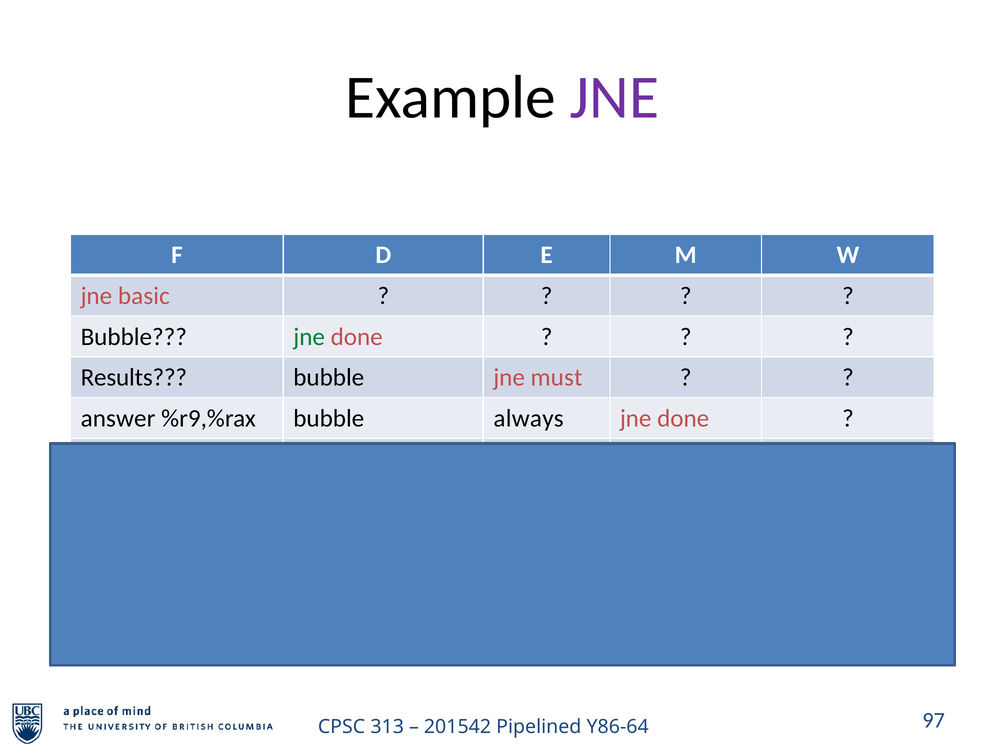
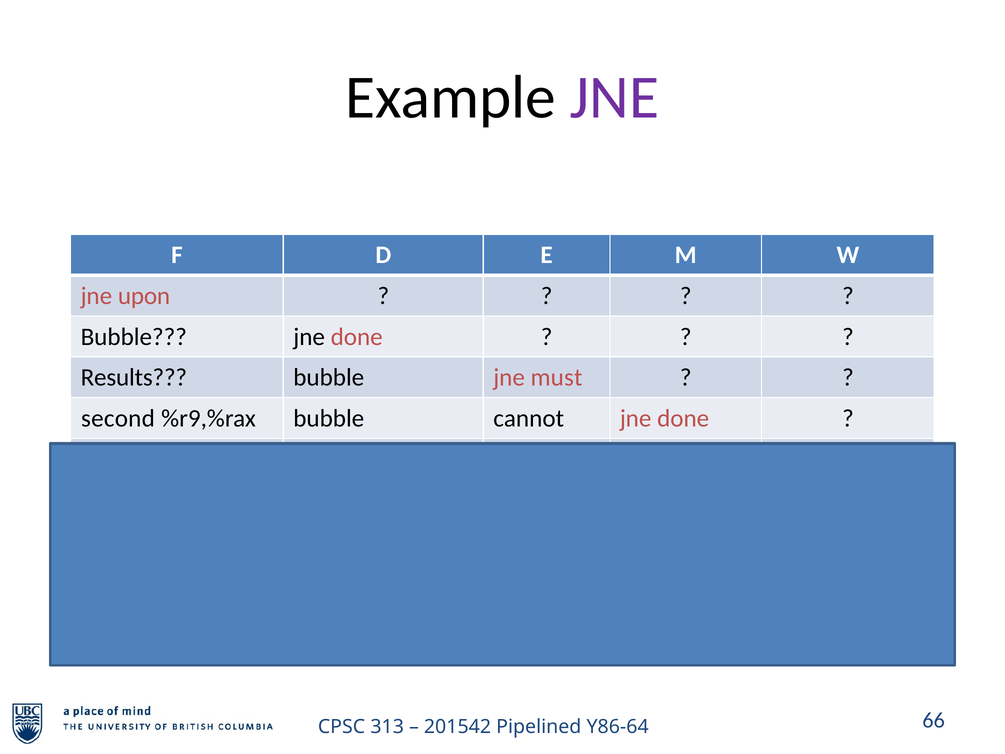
basic: basic -> upon (144, 296)
jne colour: green -> black (309, 337)
answer: answer -> second (118, 418)
always: always -> cannot (529, 418)
97: 97 -> 66 (934, 720)
